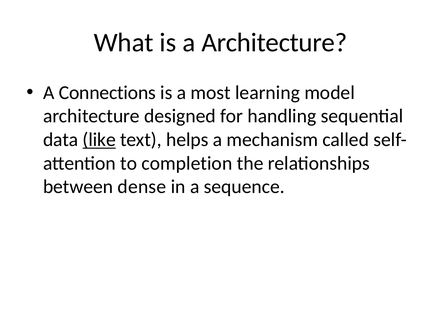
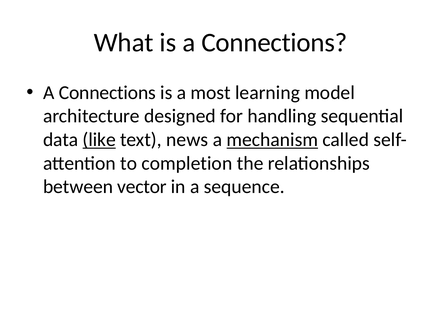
is a Architecture: Architecture -> Connections (274, 43)
helps: helps -> news (187, 140)
mechanism underline: none -> present (272, 140)
dense: dense -> vector (142, 187)
